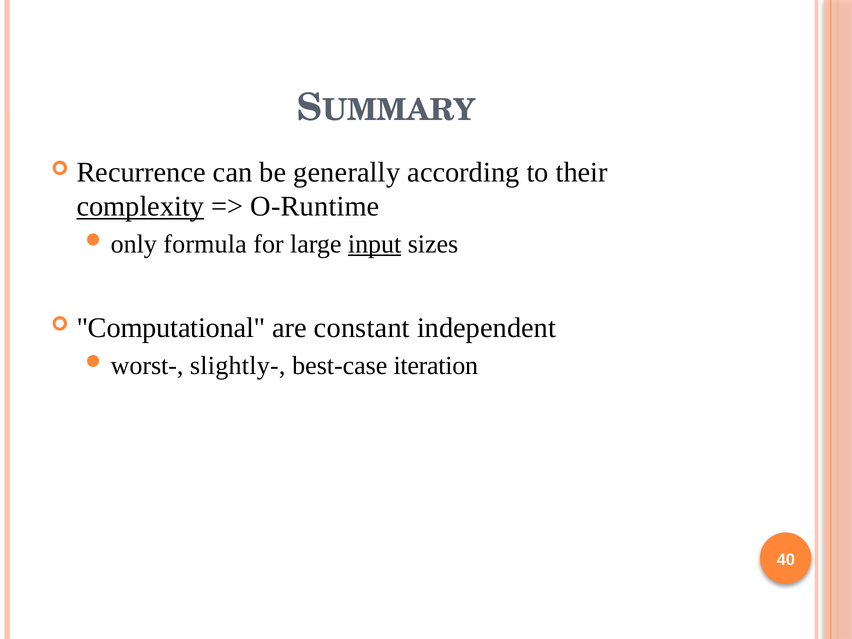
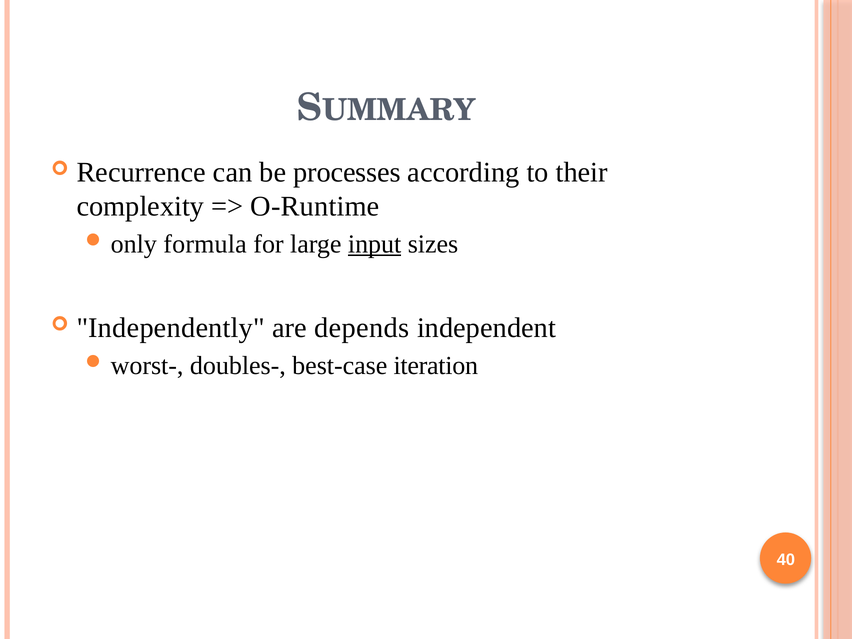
generally: generally -> processes (347, 172)
complexity underline: present -> none (140, 206)
Computational: Computational -> Independently (171, 328)
constant: constant -> depends (362, 328)
slightly-: slightly- -> doubles- (238, 366)
